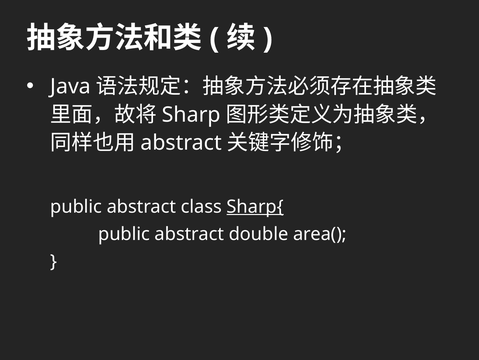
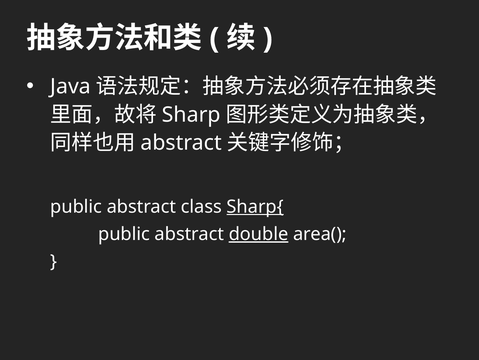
double underline: none -> present (259, 234)
